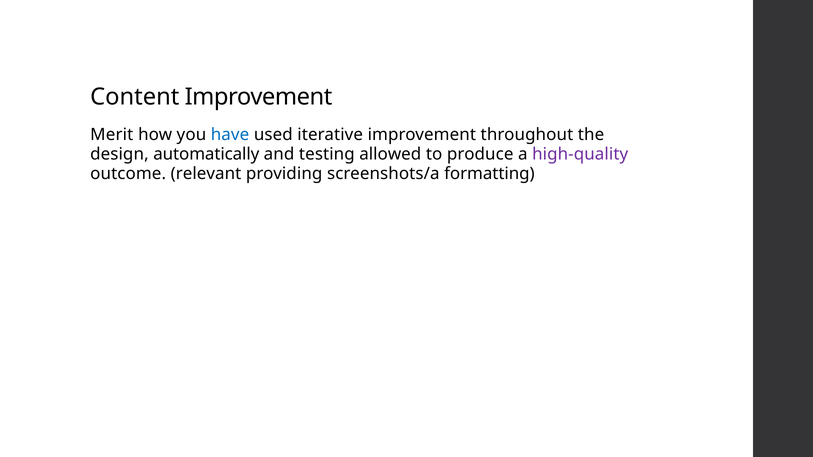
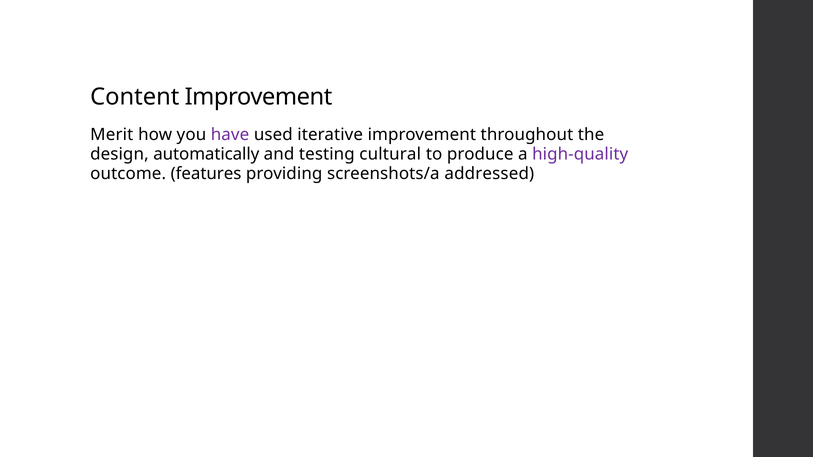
have colour: blue -> purple (230, 135)
allowed: allowed -> cultural (390, 154)
relevant: relevant -> features (206, 174)
formatting: formatting -> addressed (489, 174)
